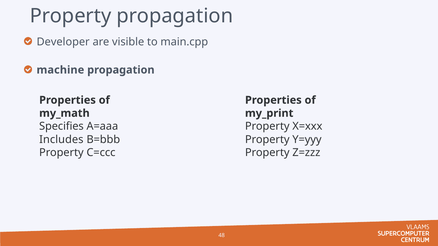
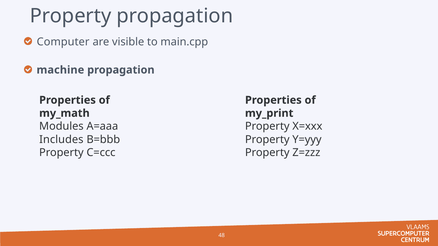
Developer: Developer -> Computer (63, 42)
Specifies: Specifies -> Modules (61, 127)
